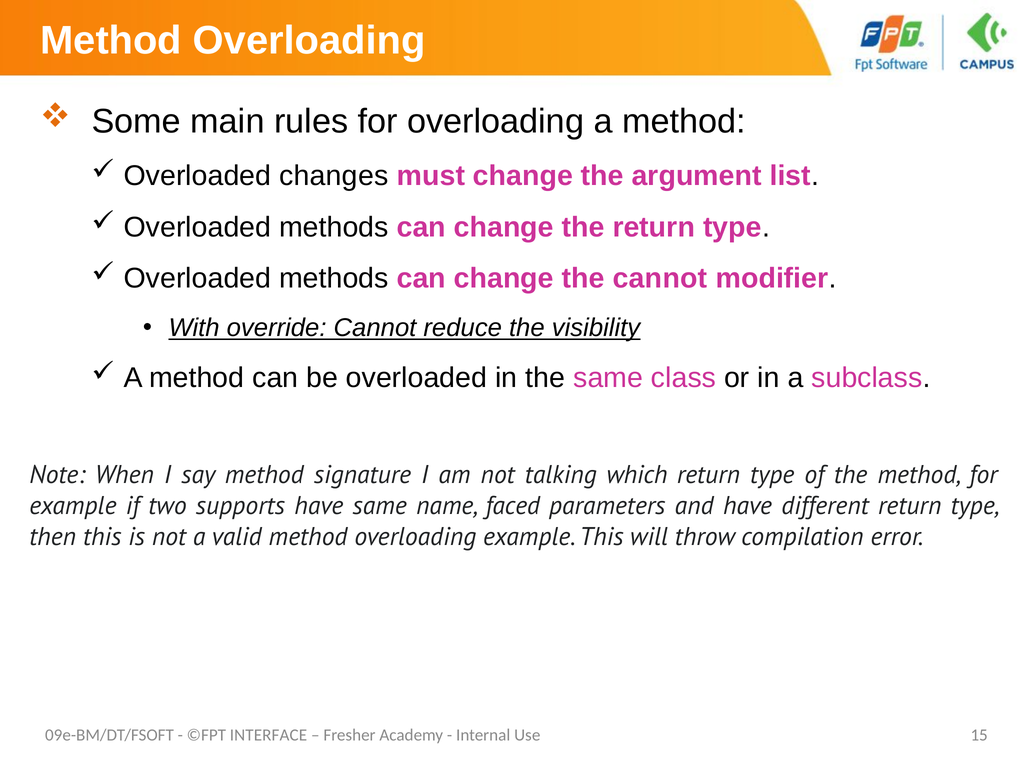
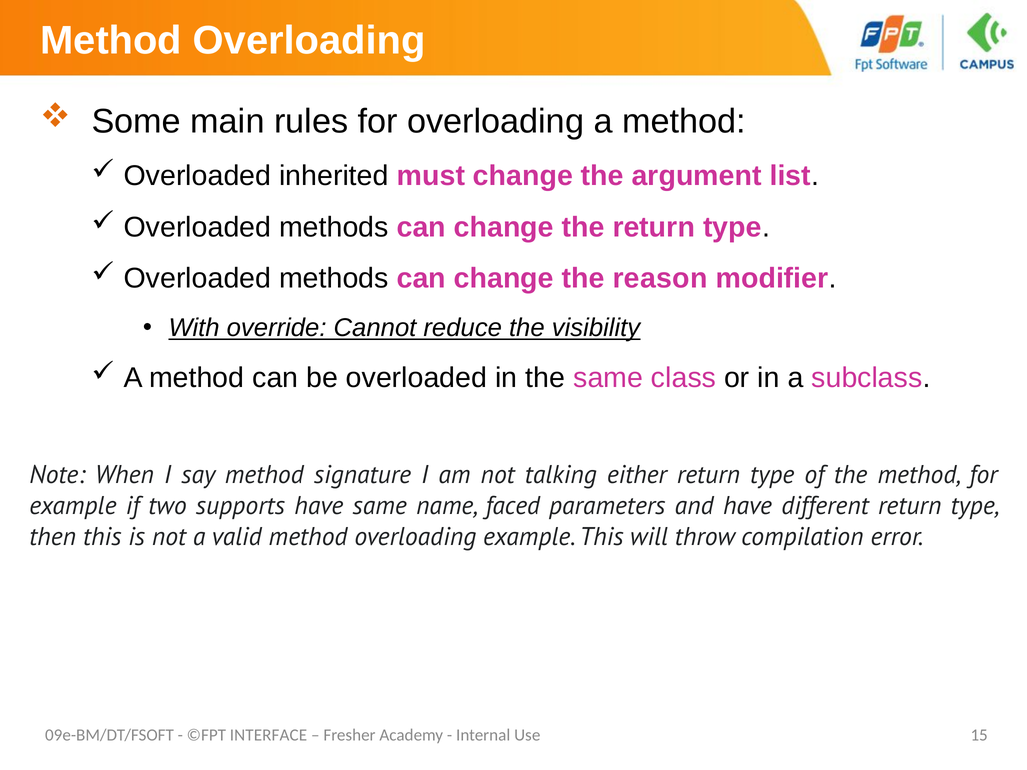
changes: changes -> inherited (334, 176)
the cannot: cannot -> reason (660, 279)
which: which -> either (637, 475)
